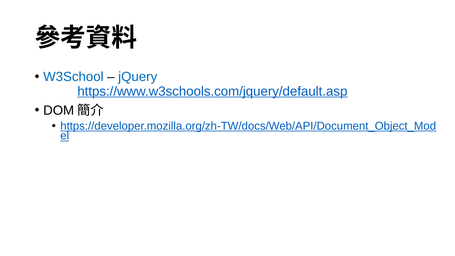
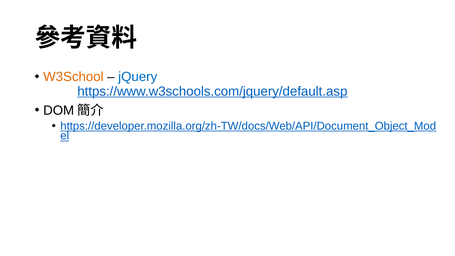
W3School colour: blue -> orange (73, 77)
